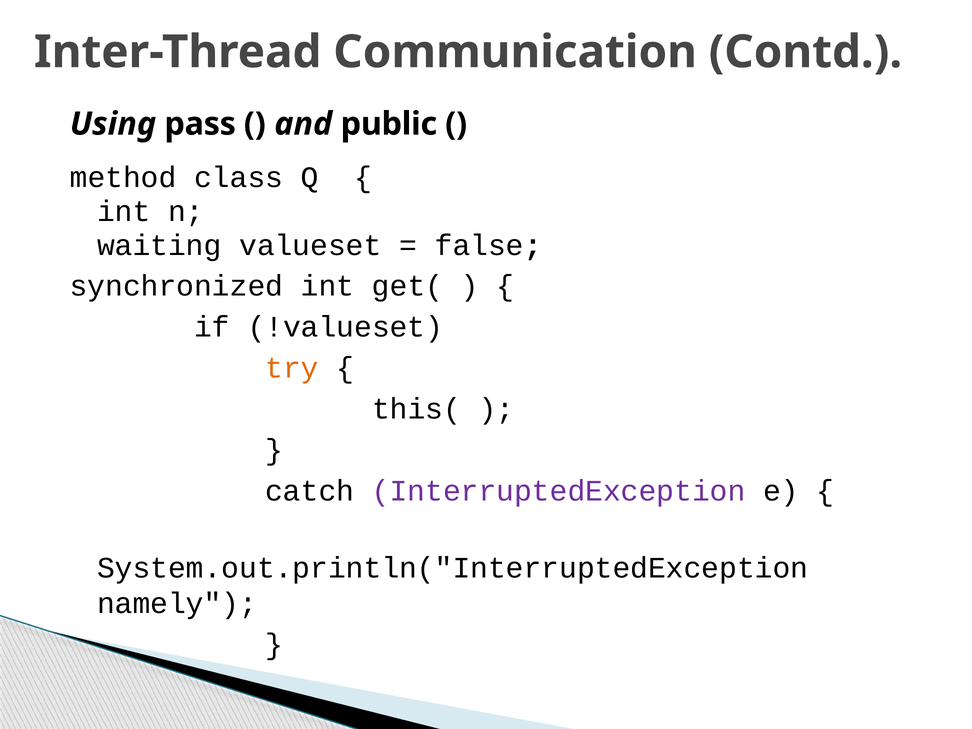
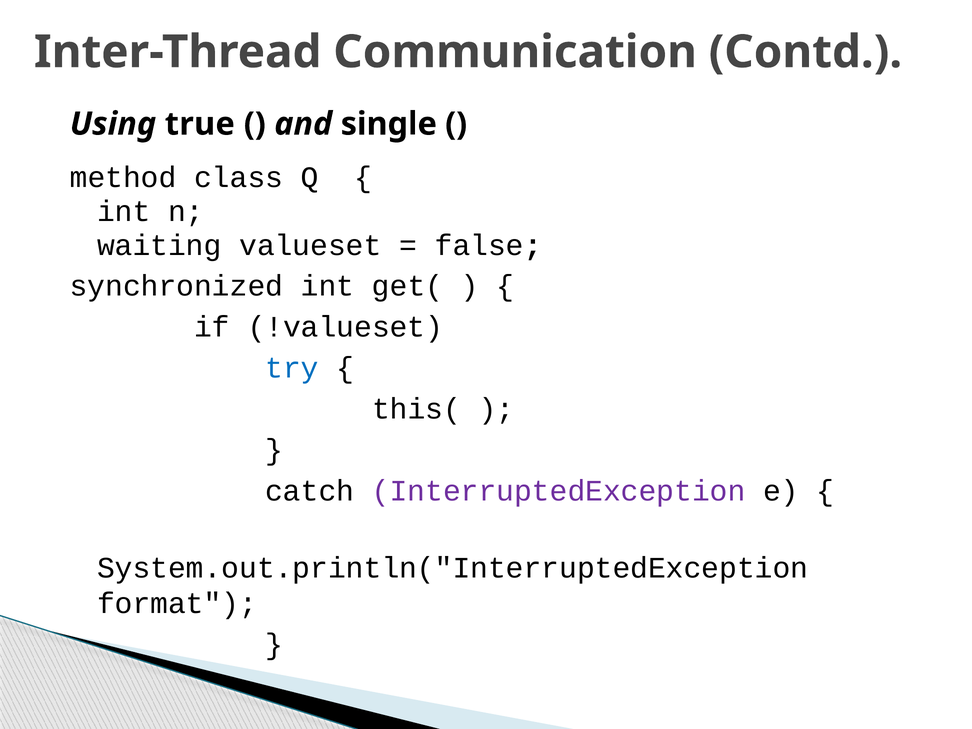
pass: pass -> true (200, 124)
public: public -> single (389, 124)
try colour: orange -> blue (292, 368)
namely: namely -> format (177, 603)
